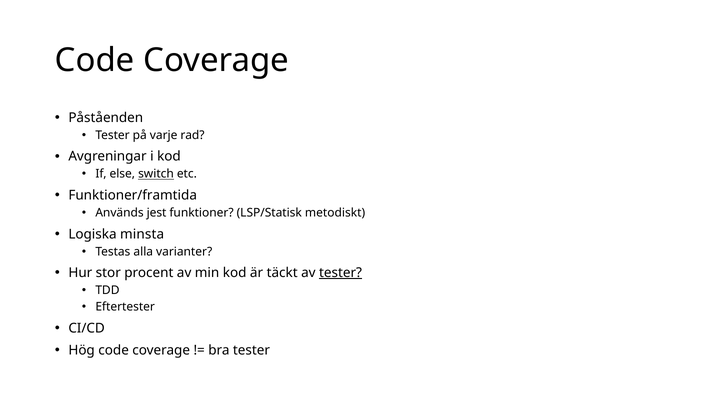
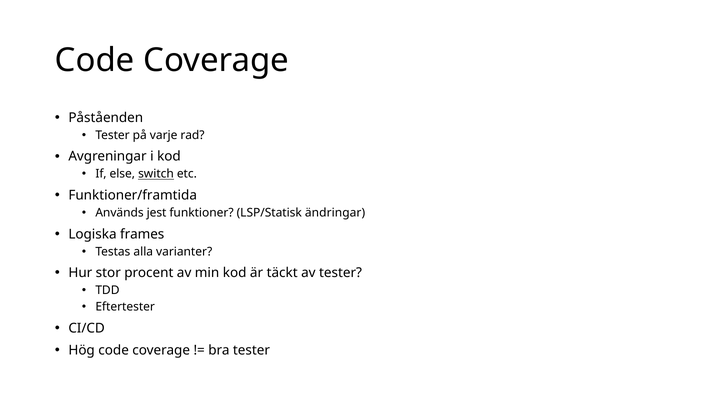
metodiskt: metodiskt -> ändringar (335, 213)
minsta: minsta -> frames (142, 234)
tester underline: present -> none (341, 273)
